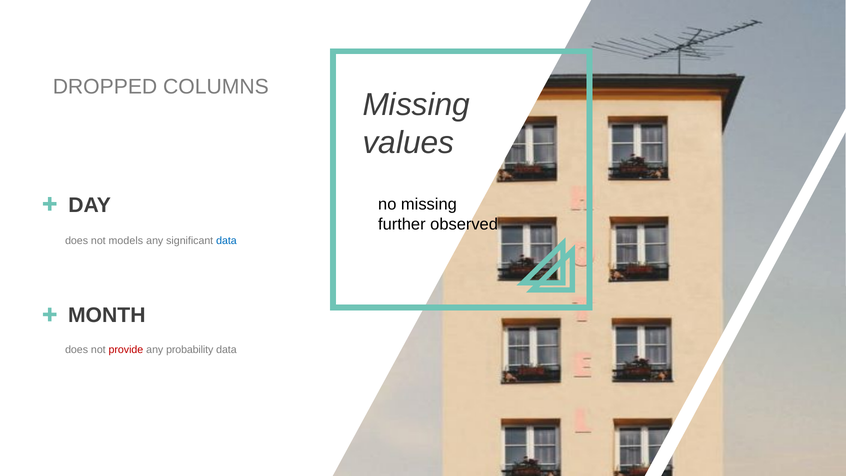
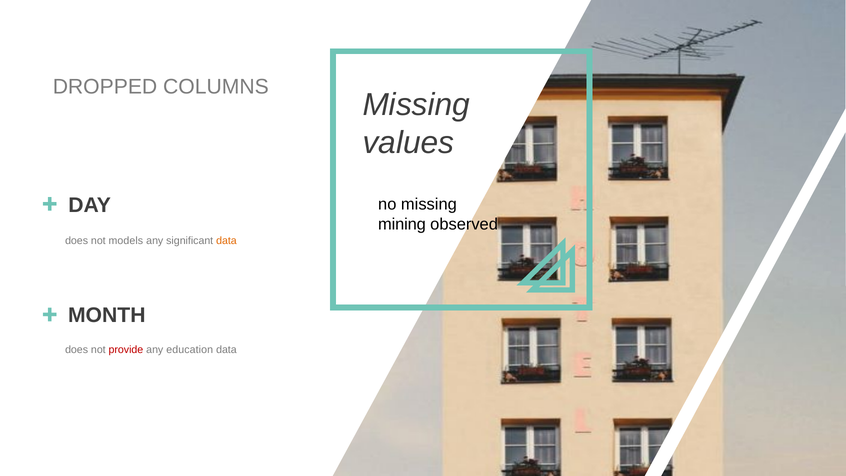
further: further -> mining (402, 224)
data colour: blue -> orange (226, 241)
probability: probability -> education (190, 349)
